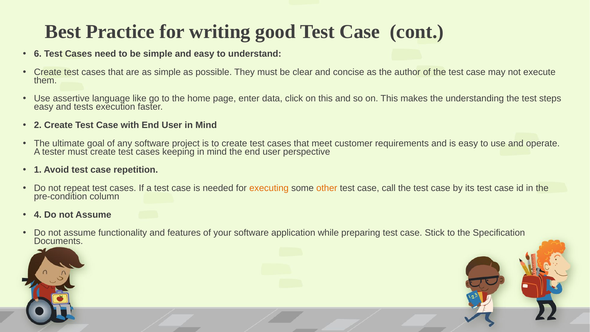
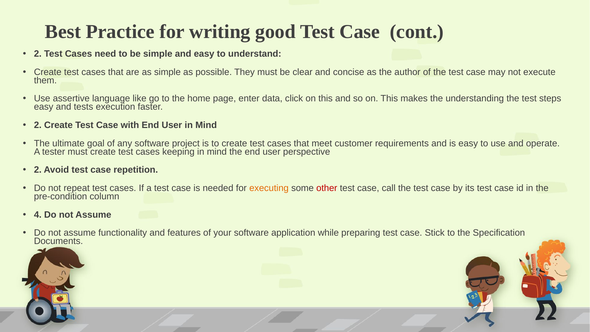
6: 6 -> 2 (38, 54)
1: 1 -> 2 (38, 170)
other colour: orange -> red (327, 188)
